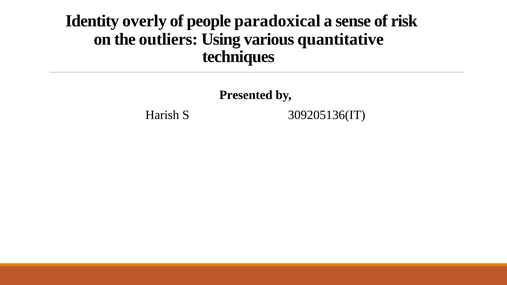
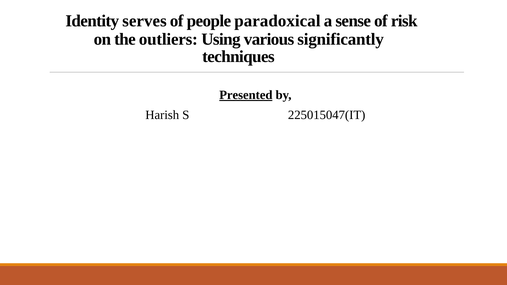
overly: overly -> serves (144, 21)
quantitative: quantitative -> significantly (341, 39)
Presented underline: none -> present (246, 95)
309205136(IT: 309205136(IT -> 225015047(IT (327, 115)
